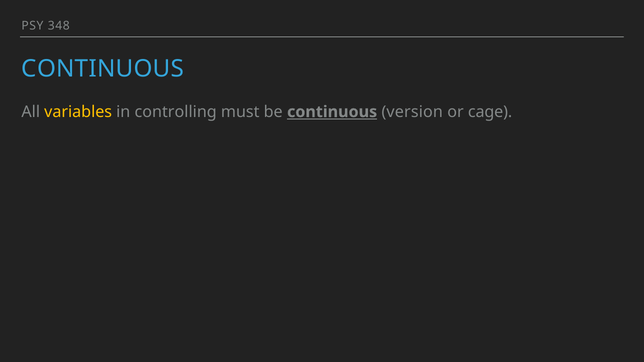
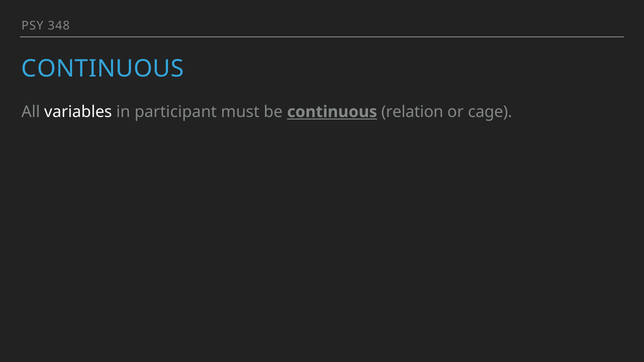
variables colour: yellow -> white (78, 112)
controlling: controlling -> participant (176, 112)
version: version -> relation (412, 112)
